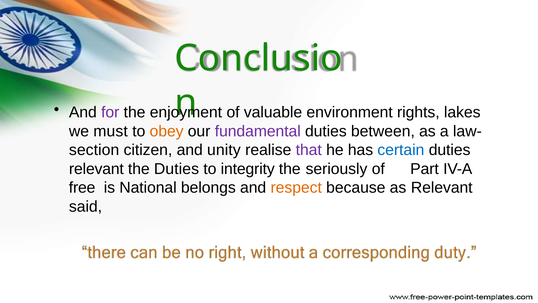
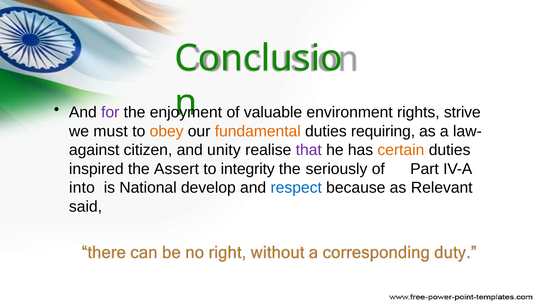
lakes: lakes -> strive (462, 112)
fundamental colour: purple -> orange (258, 131)
between: between -> requiring (383, 131)
section: section -> against (94, 150)
certain colour: blue -> orange (401, 150)
relevant: relevant -> inspired (96, 169)
the Duties: Duties -> Assert (176, 169)
free: free -> into (82, 188)
belongs: belongs -> develop (208, 188)
respect colour: orange -> blue (296, 188)
